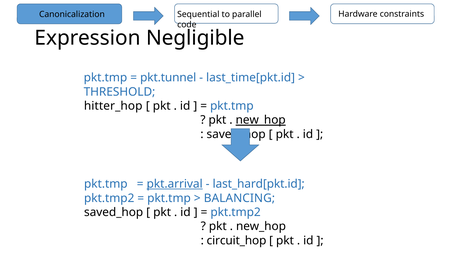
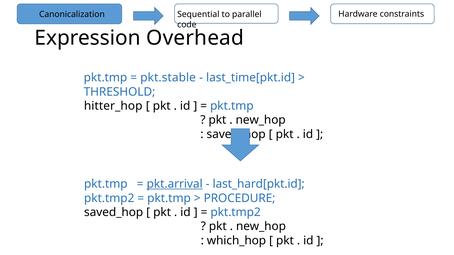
Negligible: Negligible -> Overhead (195, 38)
pkt.tunnel: pkt.tunnel -> pkt.stable (168, 78)
new_hop underline: present -> none (261, 120)
BALANCING: BALANCING -> PROCEDURE (240, 198)
circuit_hop: circuit_hop -> which_hop (236, 241)
